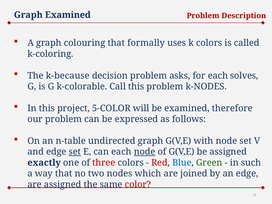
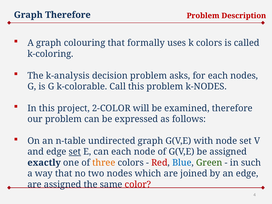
Graph Examined: Examined -> Therefore (68, 15)
k-because: k-because -> k-analysis (68, 76)
each solves: solves -> nodes (244, 76)
5-COLOR: 5-COLOR -> 2-COLOR (111, 108)
node underline: present -> none (145, 152)
three colour: red -> orange (104, 163)
